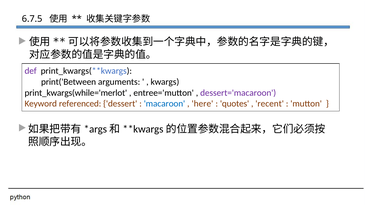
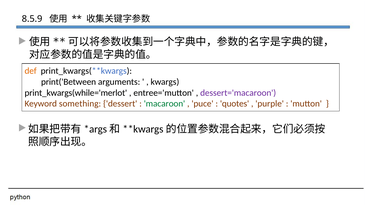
6.7.5: 6.7.5 -> 8.5.9 (32, 19)
def colour: purple -> orange (31, 71)
referenced: referenced -> something (80, 104)
macaroon colour: blue -> green (164, 104)
here: here -> puce (202, 104)
recent: recent -> purple (270, 104)
